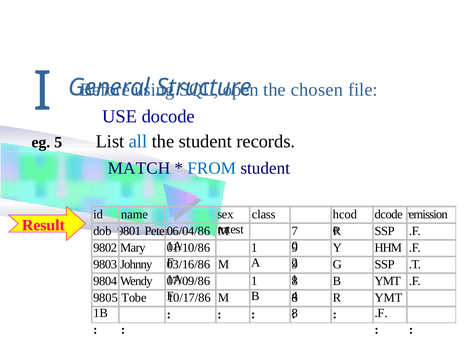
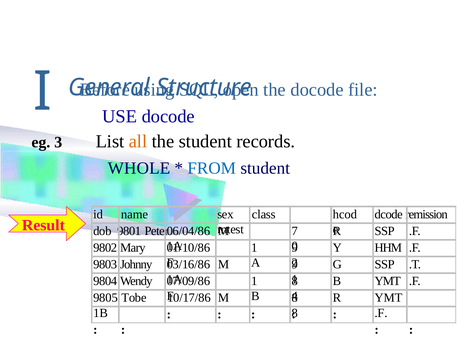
the chosen: chosen -> docode (317, 90)
5: 5 -> 3 (58, 142)
all colour: blue -> orange (138, 141)
MATCH: MATCH -> WHOLE (139, 168)
